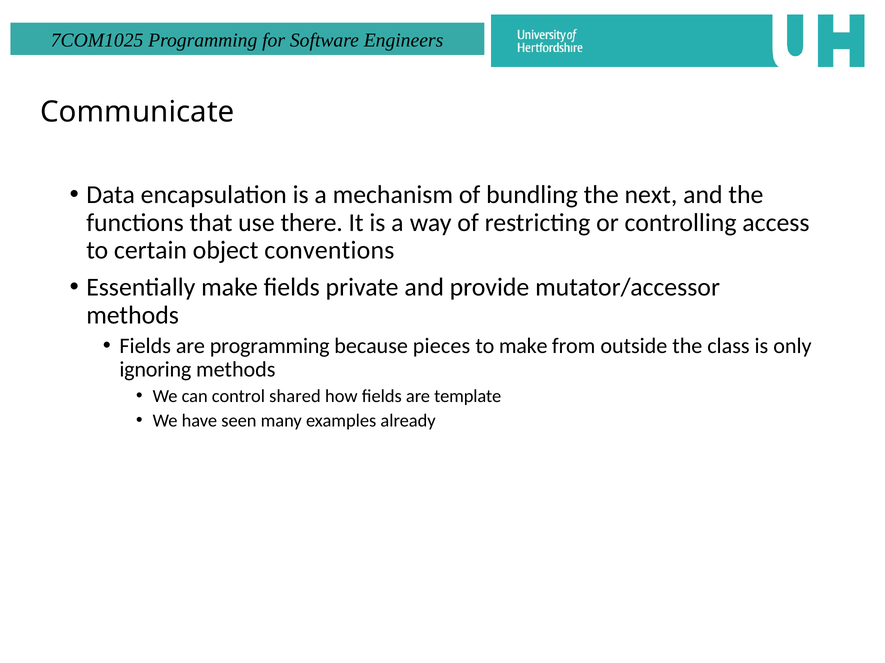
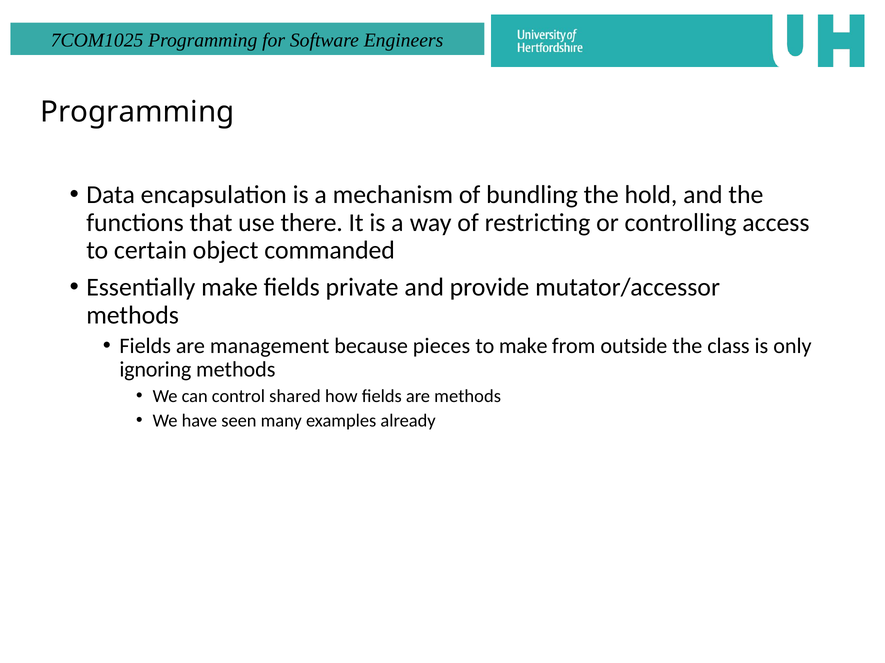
Communicate: Communicate -> Programming (137, 112)
next: next -> hold (651, 195)
conventions: conventions -> commanded (330, 251)
are programming: programming -> management (270, 346)
are template: template -> methods (468, 397)
